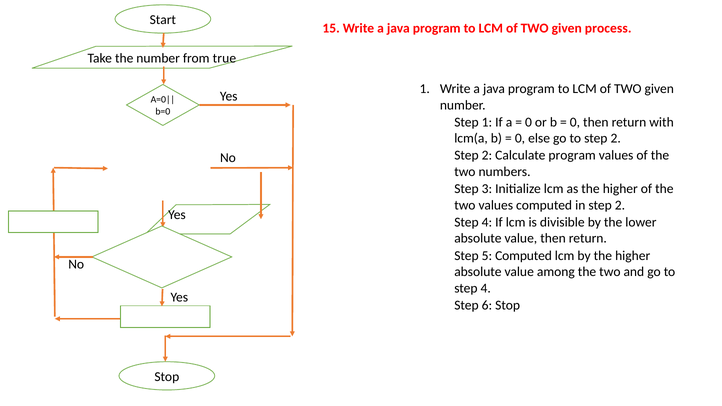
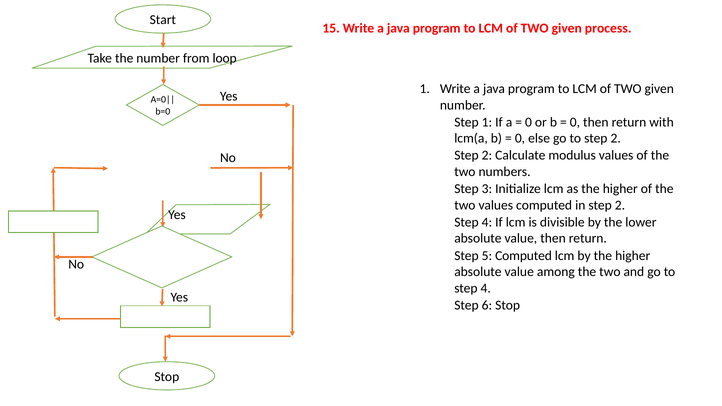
true: true -> loop (225, 58)
Calculate program: program -> modulus (572, 156)
